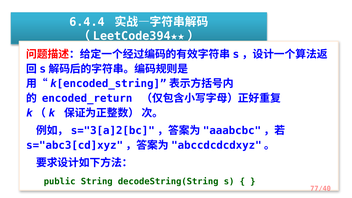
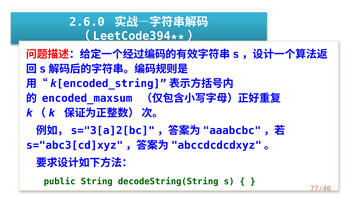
6.4.4: 6.4.4 -> 2.6.0 (87, 22)
encoded_return: encoded_return -> encoded_maxsum (87, 98)
